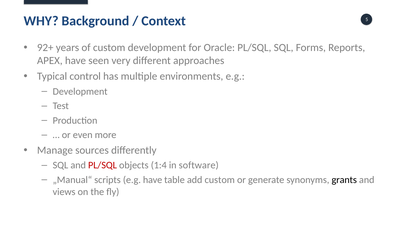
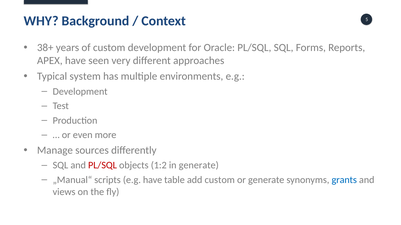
92+: 92+ -> 38+ (45, 48)
control: control -> system (85, 77)
1:4: 1:4 -> 1:2 (159, 166)
in software: software -> generate (199, 166)
grants colour: black -> blue (344, 180)
